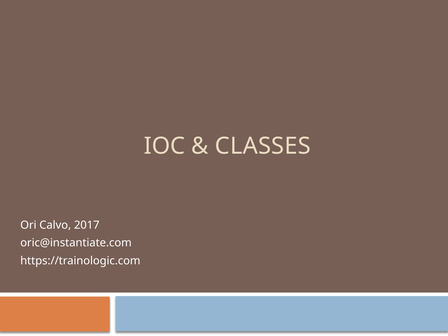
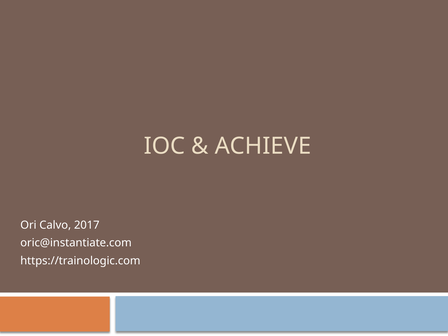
CLASSES: CLASSES -> ACHIEVE (263, 146)
